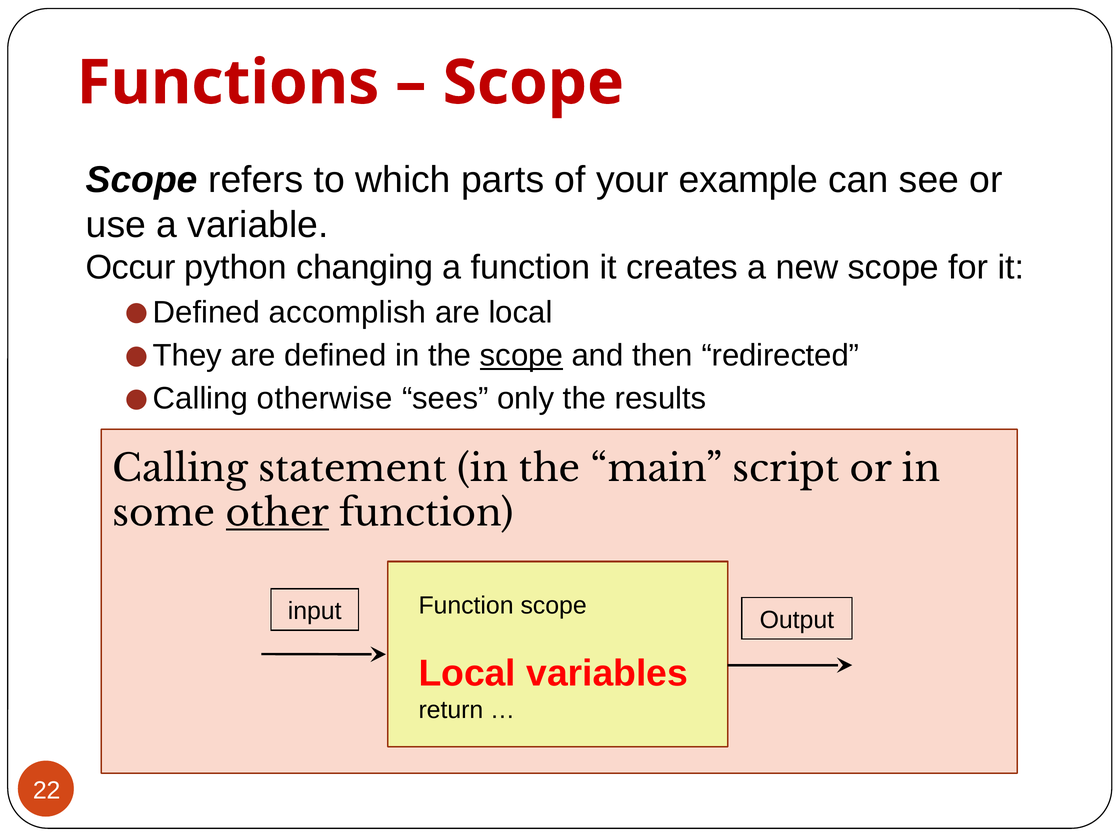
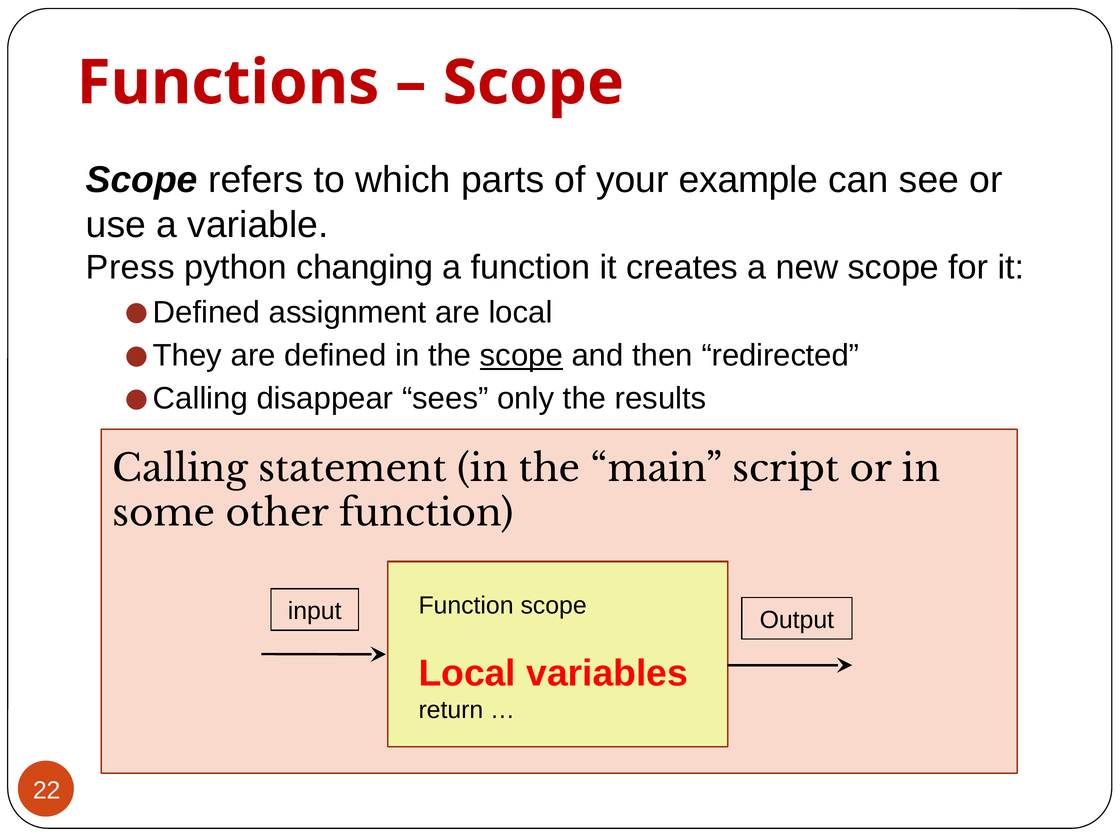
Occur: Occur -> Press (130, 267)
accomplish: accomplish -> assignment (348, 312)
otherwise: otherwise -> disappear (325, 399)
other underline: present -> none (278, 514)
